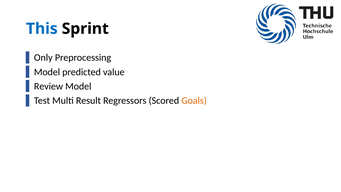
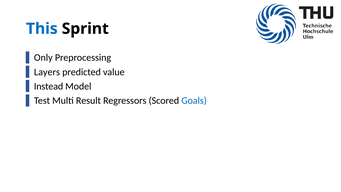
Model: Model -> Layers (47, 72)
Review: Review -> Instead (49, 86)
Goals colour: orange -> blue (194, 101)
